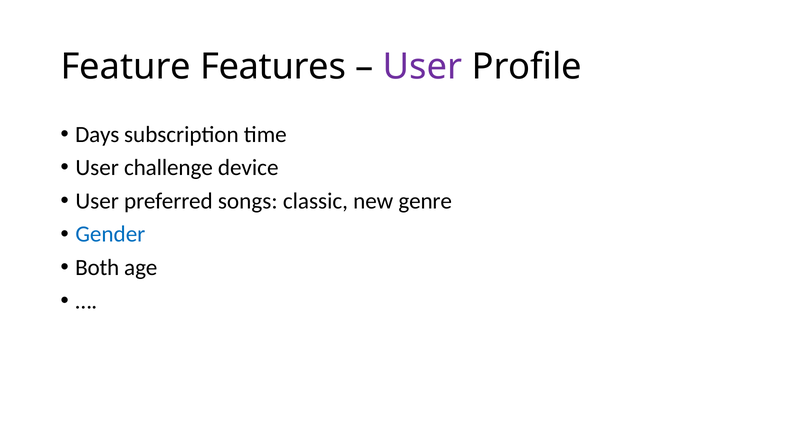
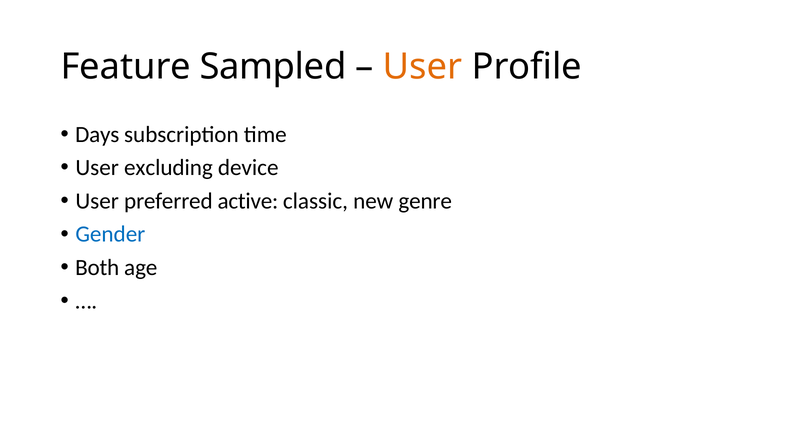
Features: Features -> Sampled (273, 67)
User colour: purple -> orange (423, 67)
challenge: challenge -> excluding (168, 168)
songs: songs -> active (248, 201)
